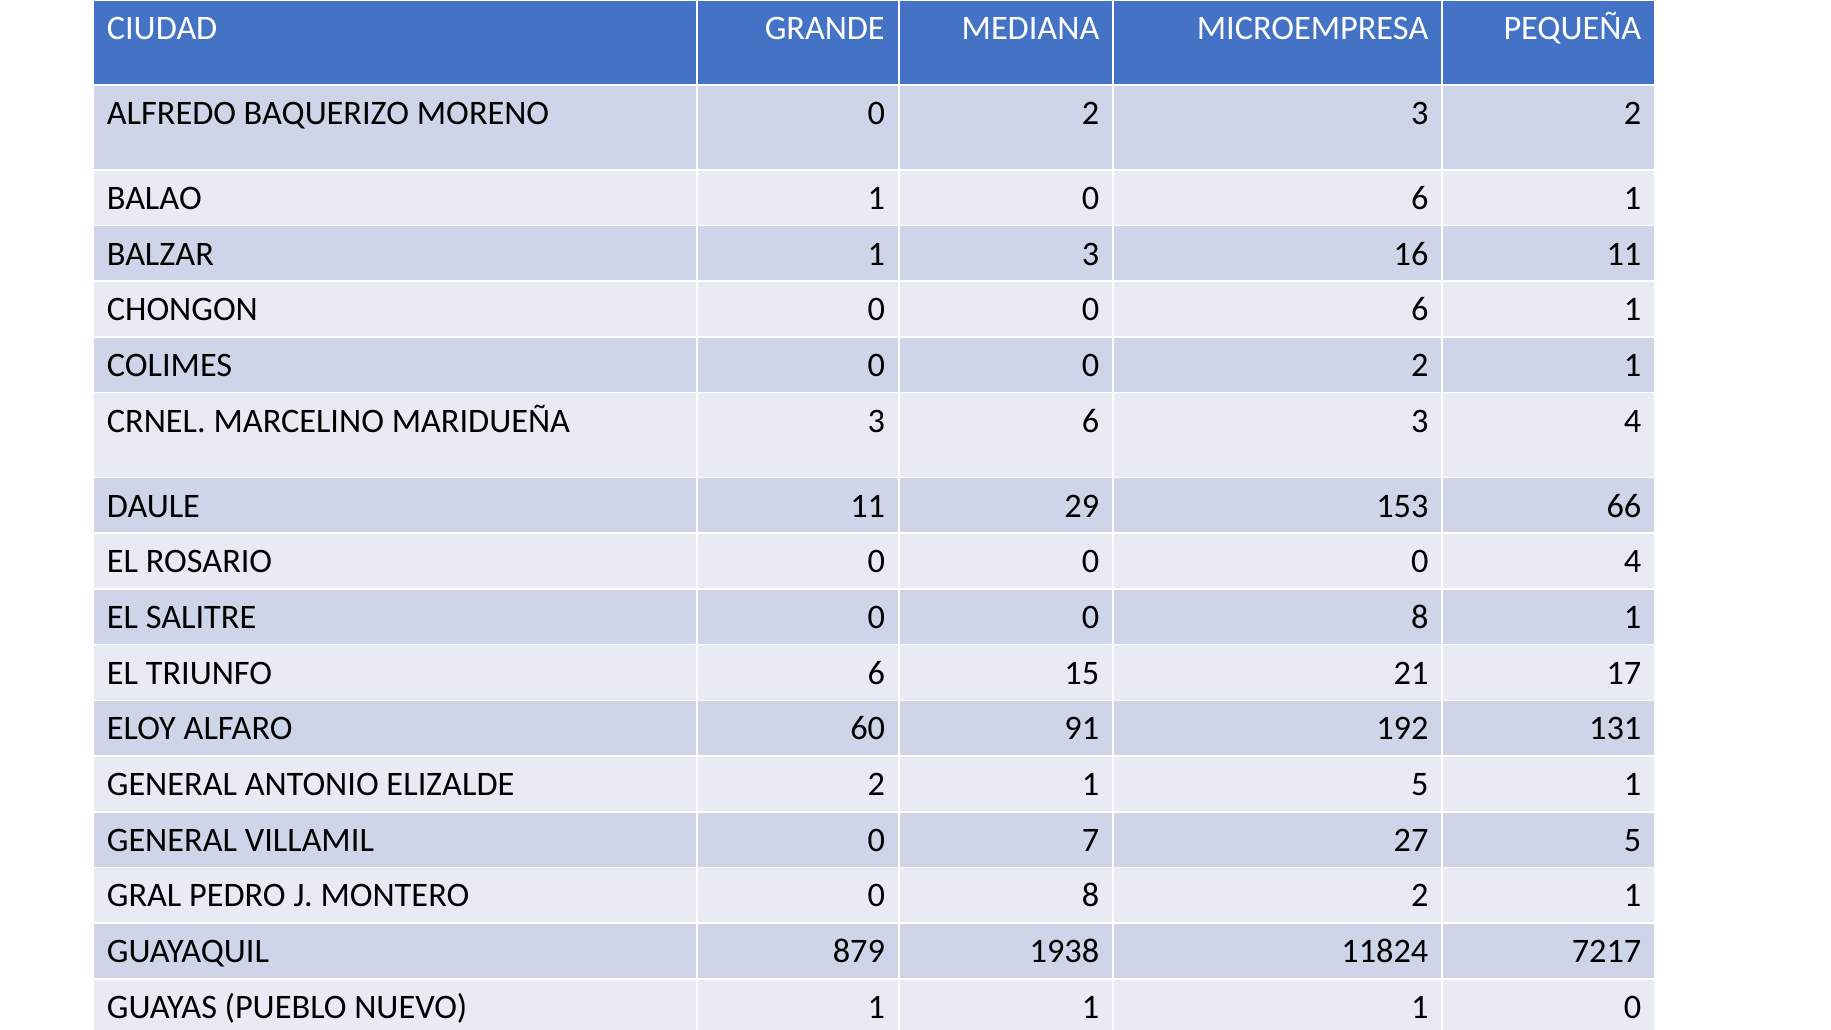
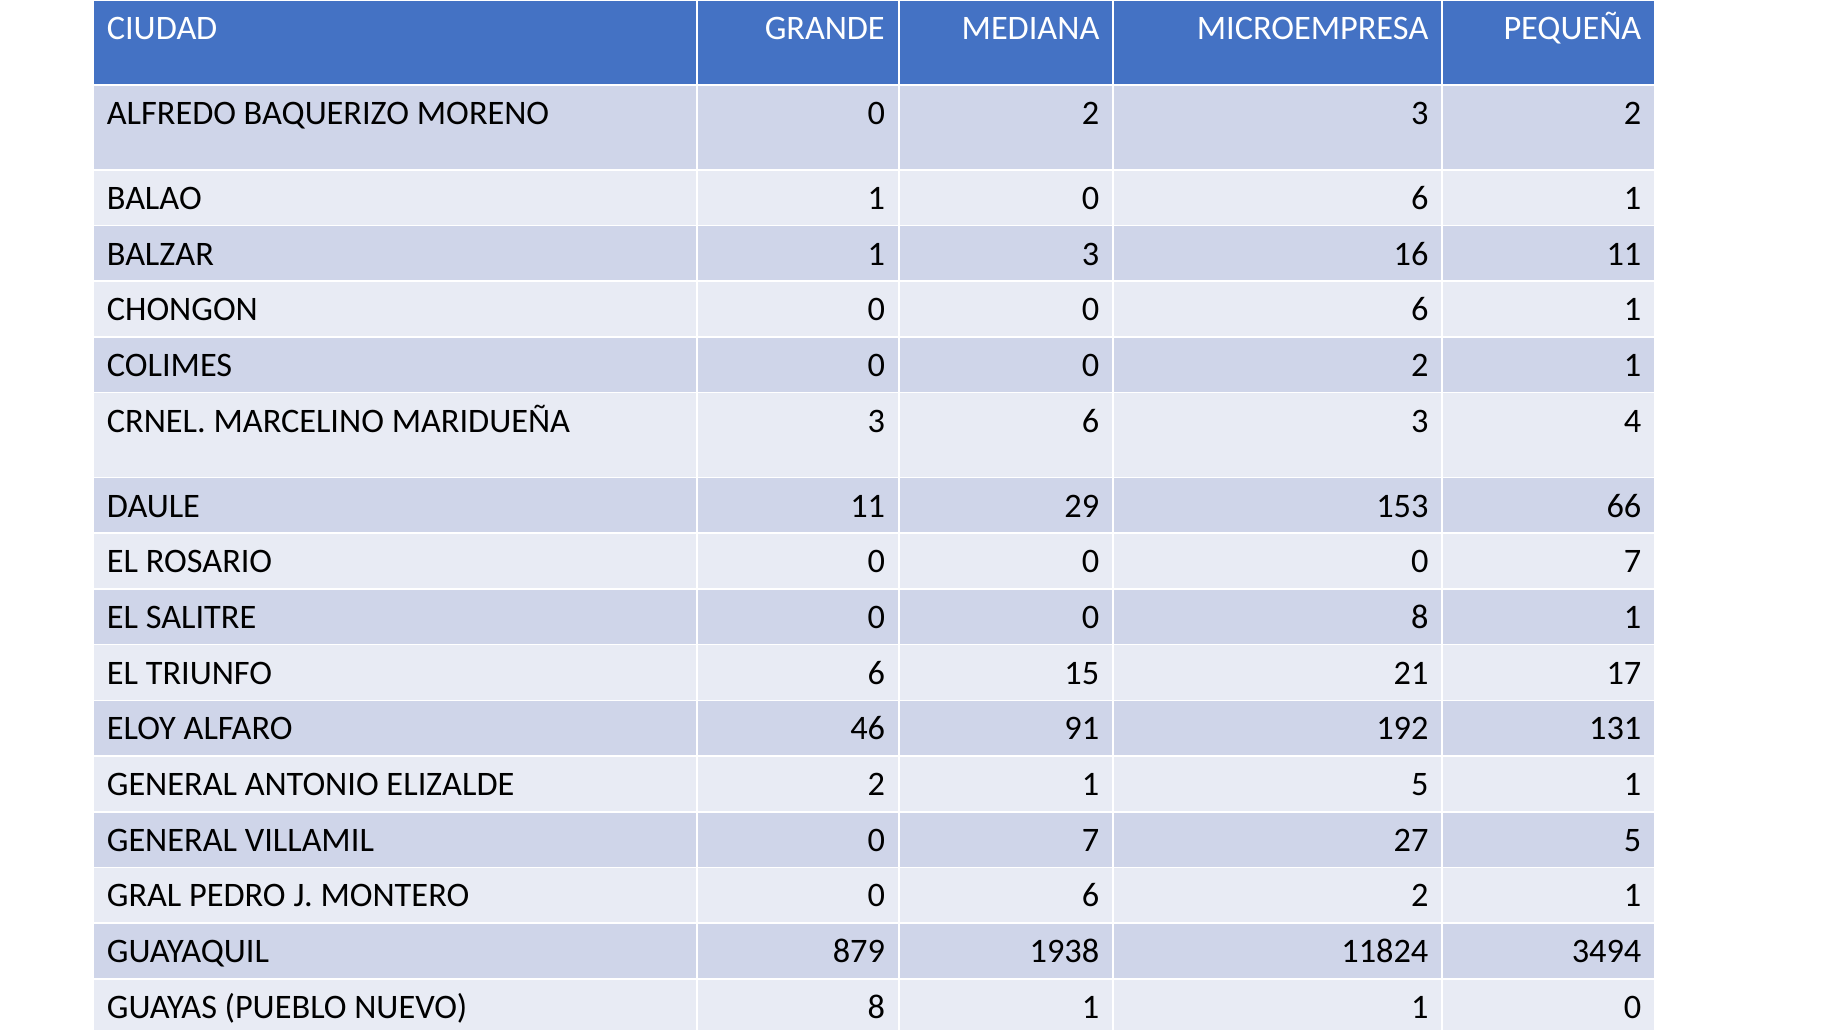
0 0 0 4: 4 -> 7 (1633, 561)
ALFARO 60: 60 -> 46 (868, 729)
MONTERO 0 8: 8 -> 6 (1091, 896)
7217: 7217 -> 3494 (1607, 951)
NUEVO 1: 1 -> 8 (876, 1007)
